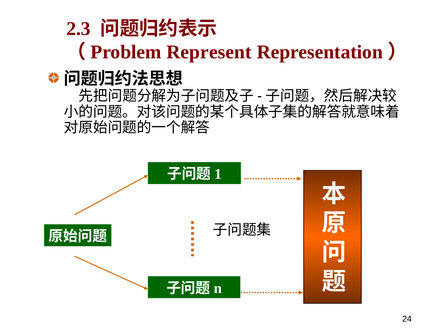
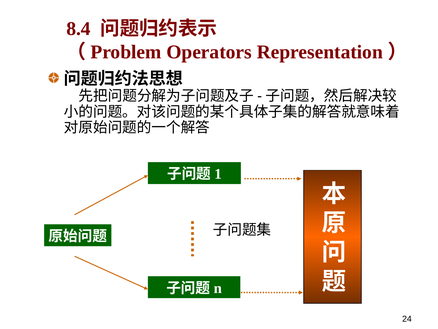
2.3: 2.3 -> 8.4 (79, 29)
Represent: Represent -> Operators (209, 52)
